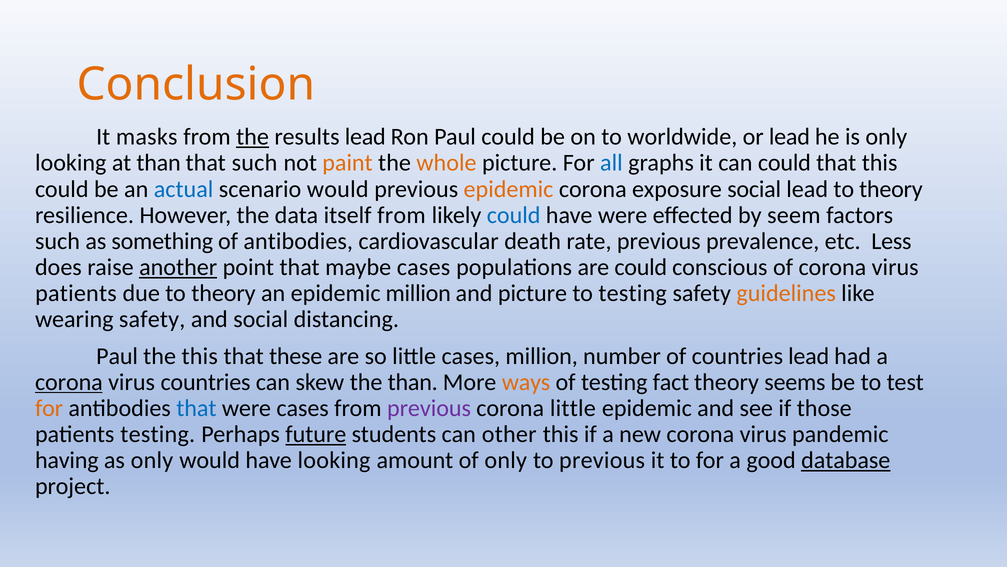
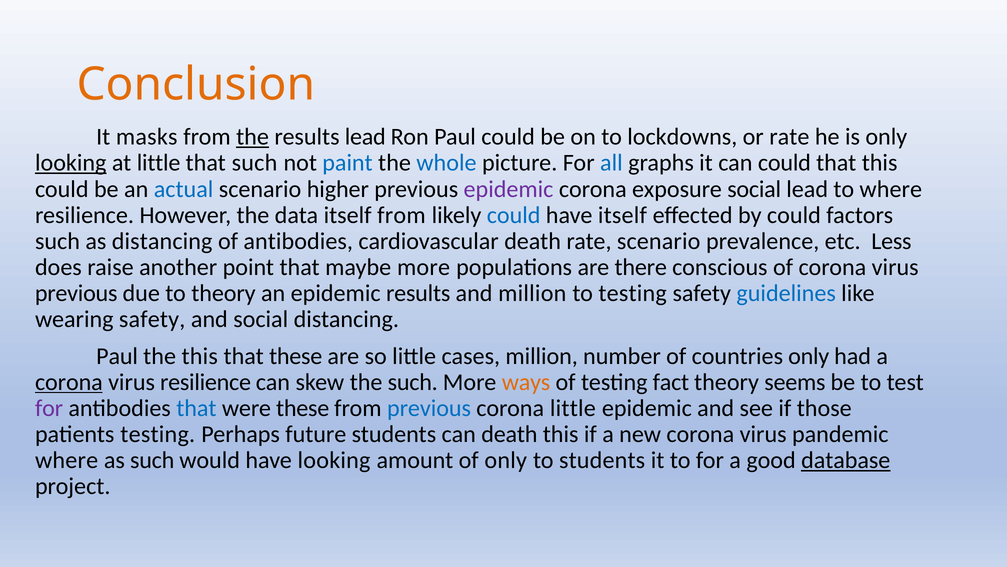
worldwide: worldwide -> lockdowns (682, 137)
or lead: lead -> rate (789, 137)
looking underline: none -> present (71, 163)
at than: than -> little (159, 163)
paint colour: orange -> blue (348, 163)
whole colour: orange -> blue (446, 163)
scenario would: would -> higher (338, 189)
epidemic colour: orange -> purple (509, 189)
lead to theory: theory -> where (891, 189)
have were: were -> itself (622, 215)
by seem: seem -> could (794, 215)
as something: something -> distancing (162, 241)
rate previous: previous -> scenario (659, 241)
another underline: present -> none (178, 267)
maybe cases: cases -> more (424, 267)
are could: could -> there (641, 267)
patients: patients -> previous (76, 293)
epidemic million: million -> results (418, 293)
and picture: picture -> million (532, 293)
guidelines colour: orange -> blue (786, 293)
countries lead: lead -> only (809, 356)
virus countries: countries -> resilience (206, 382)
the than: than -> such (413, 382)
for colour: orange -> purple (49, 408)
were cases: cases -> these (303, 408)
previous colour: purple -> blue (429, 408)
future underline: present -> none (316, 434)
can other: other -> death (509, 434)
having: having -> where (67, 460)
as only: only -> such (152, 460)
to previous: previous -> students (602, 460)
